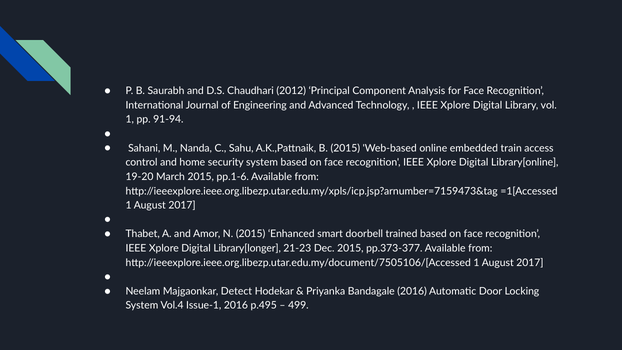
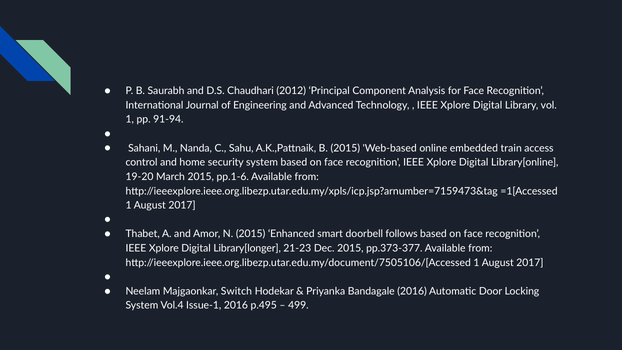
trained: trained -> follows (402, 234)
Detect: Detect -> Switch (236, 291)
